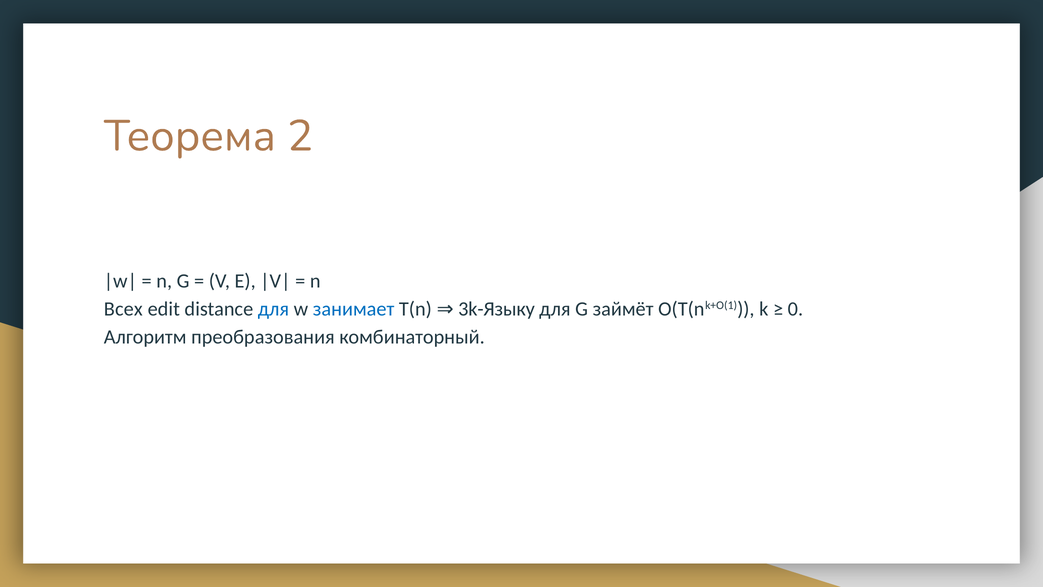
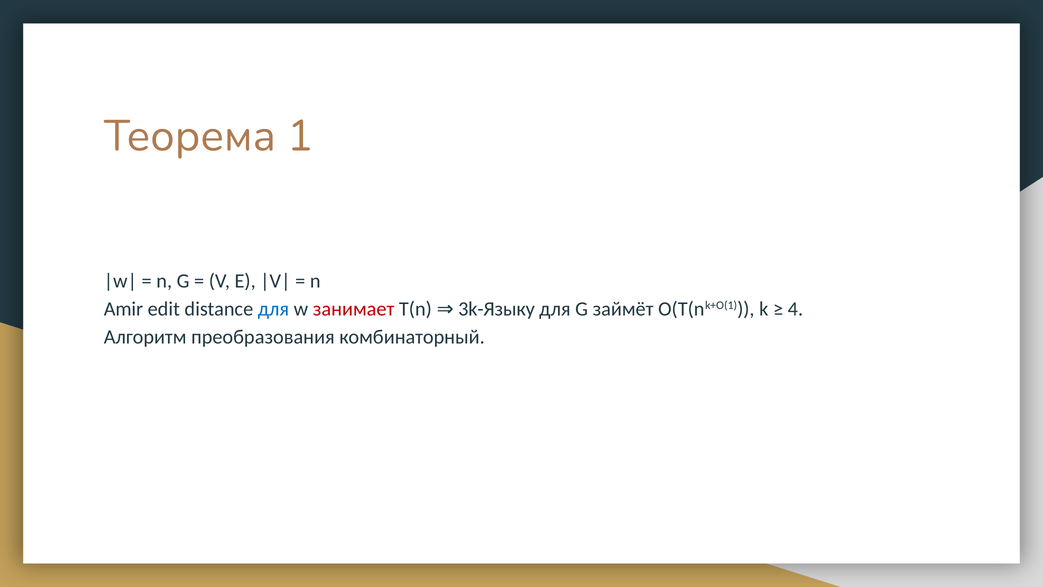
2: 2 -> 1 (300, 136)
0: 0 -> 4 (795, 309)
Всех: Всех -> Amir (123, 309)
занимает colour: blue -> red (354, 309)
